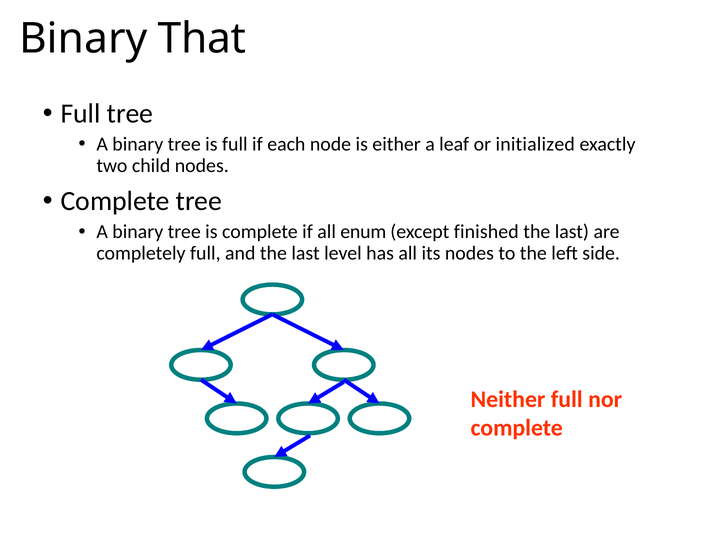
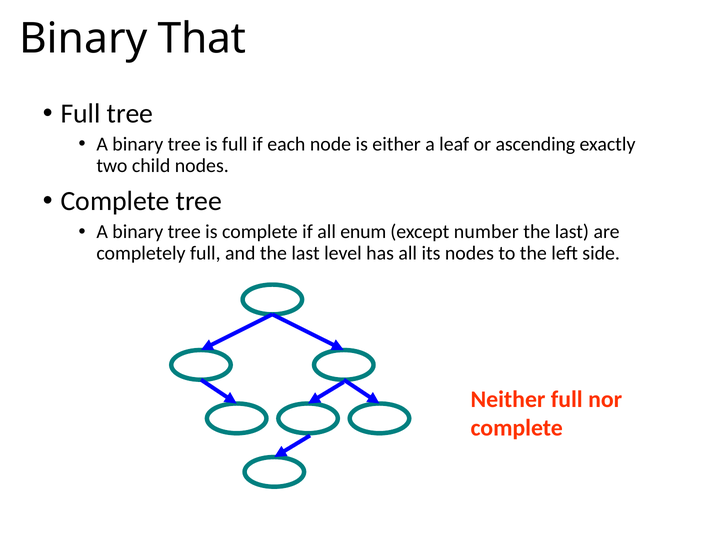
initialized: initialized -> ascending (535, 144)
finished: finished -> number (486, 232)
